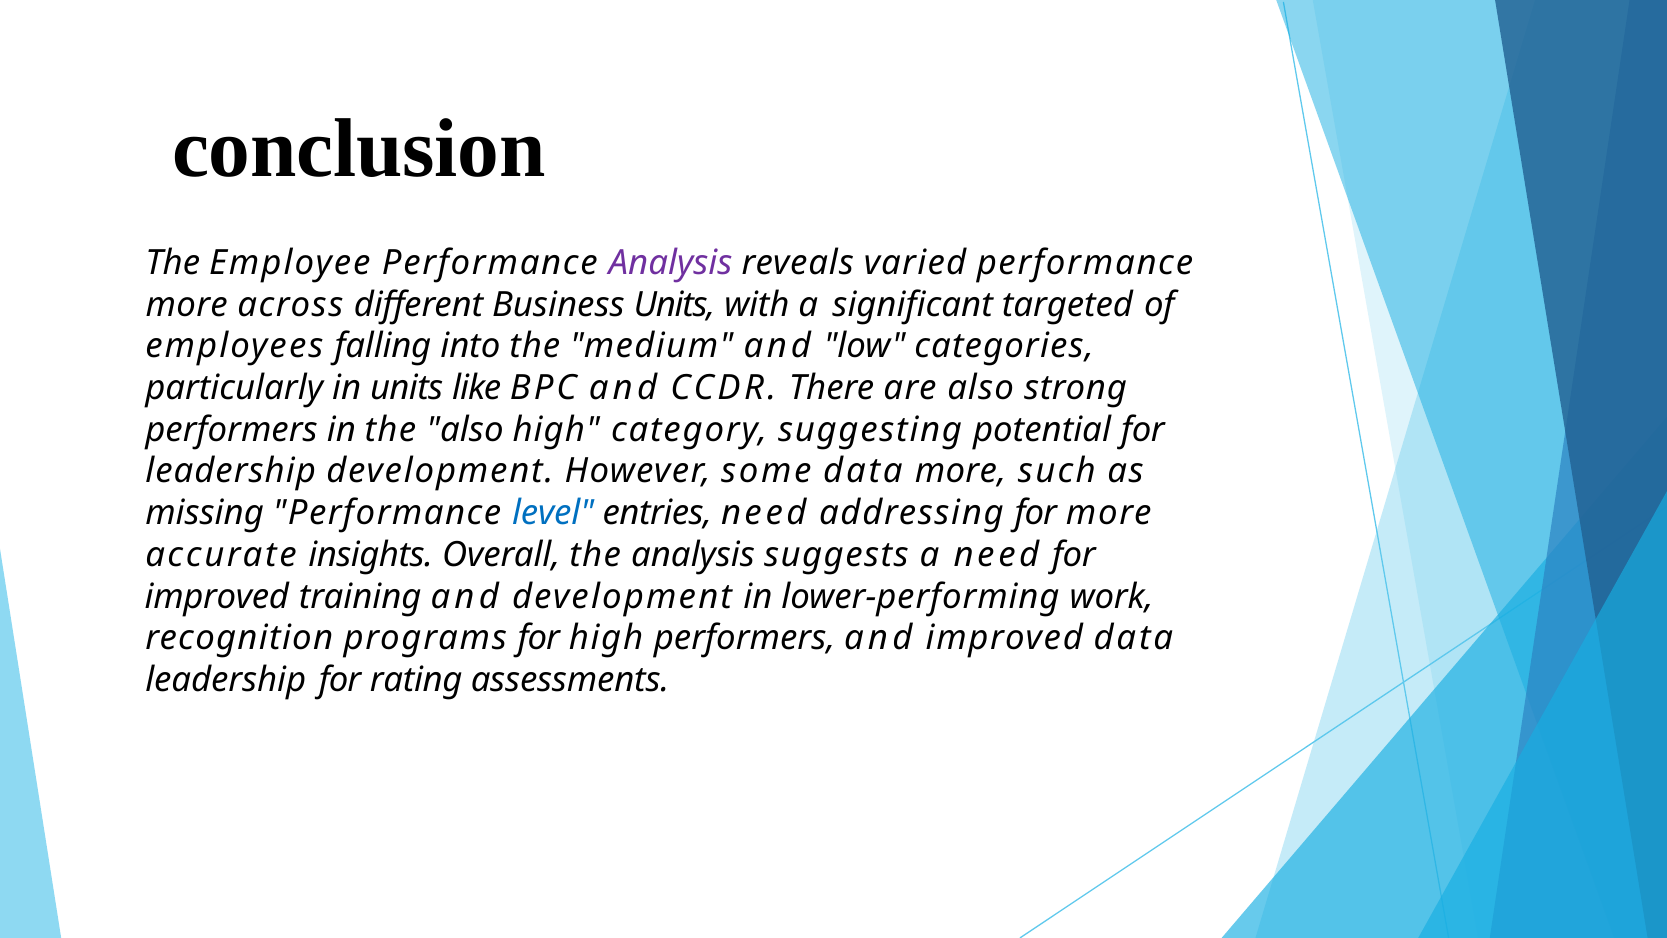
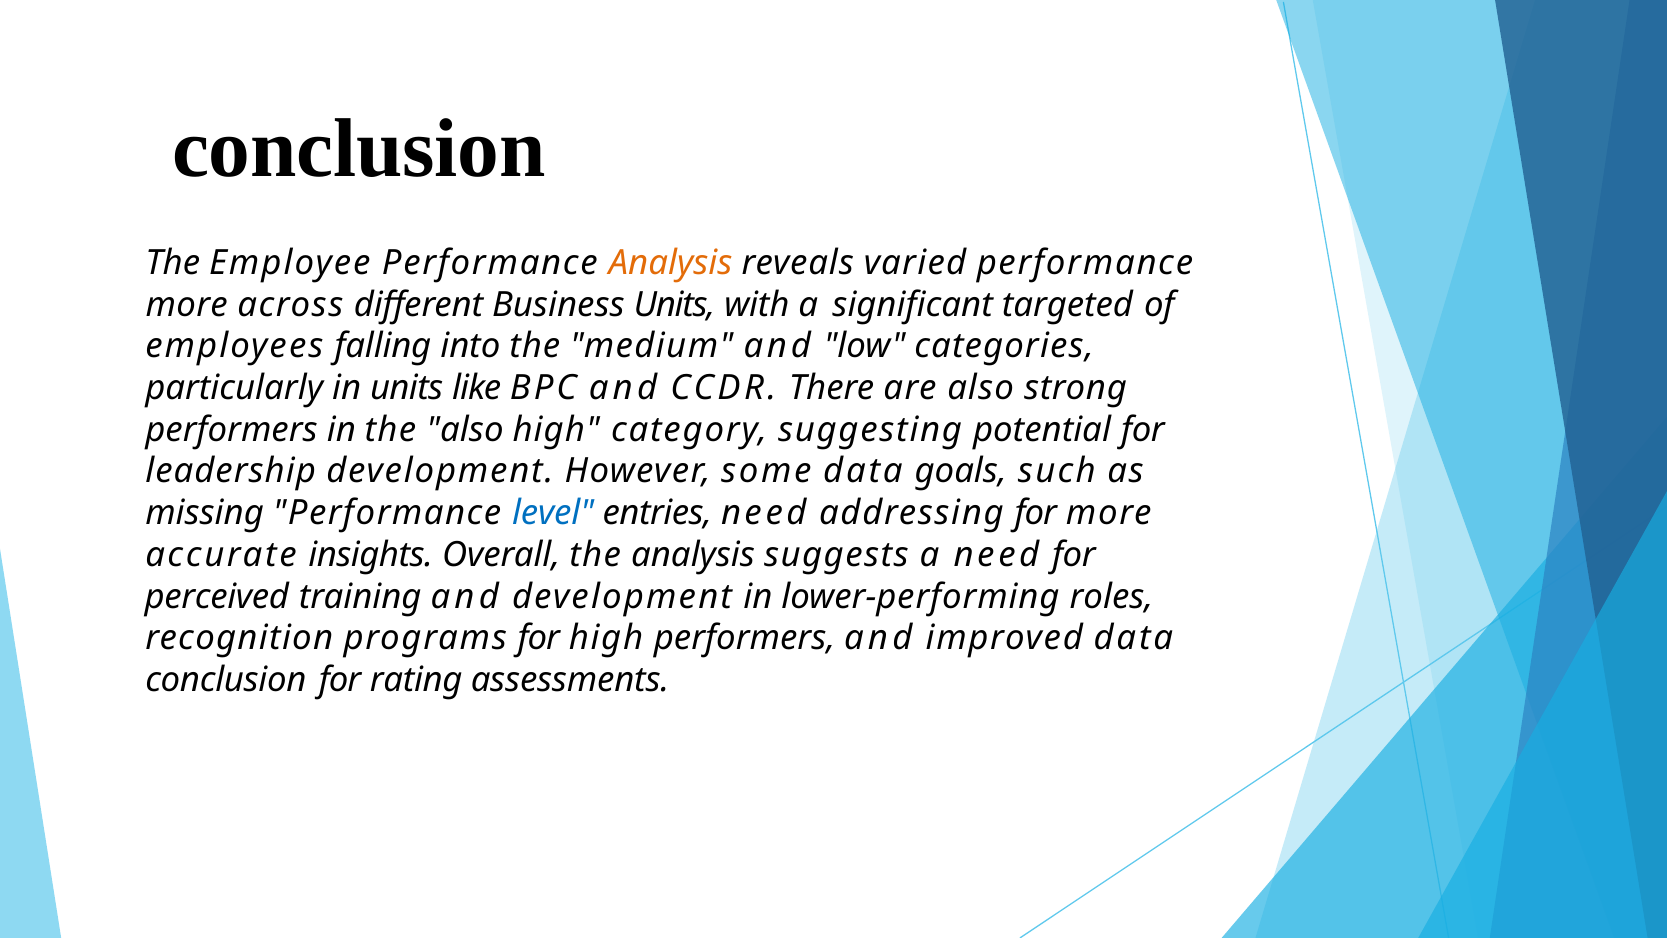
Analysis colour: purple -> orange (671, 263)
data more: more -> goals (961, 471)
improved: improved -> perceived (217, 596)
work: work -> roles (1111, 596)
leadership: leadership -> conclusion (226, 680)
